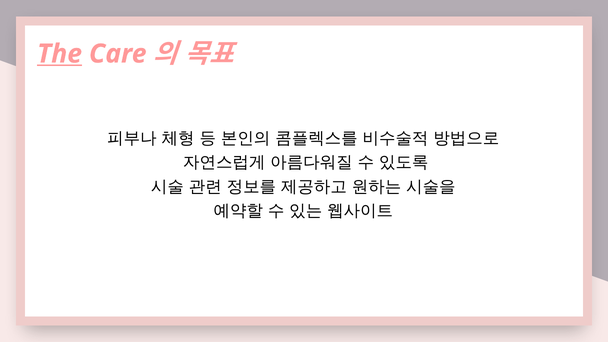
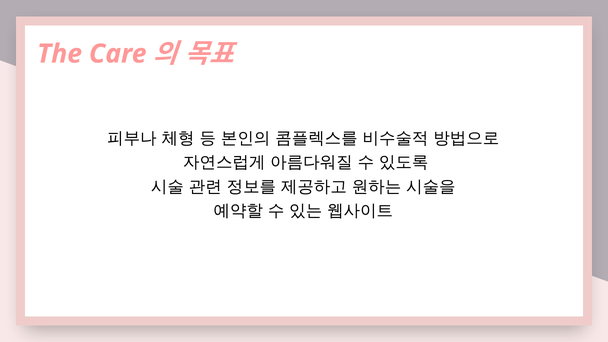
The underline: present -> none (60, 54)
